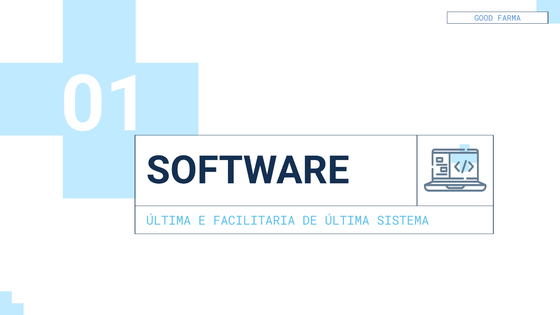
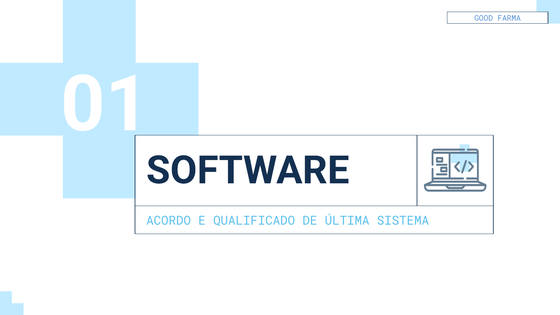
ÚLTIMA: ÚLTIMA -> ACORDO (169, 221)
FACILITARIA: FACILITARIA -> QUALIFICADO (254, 221)
